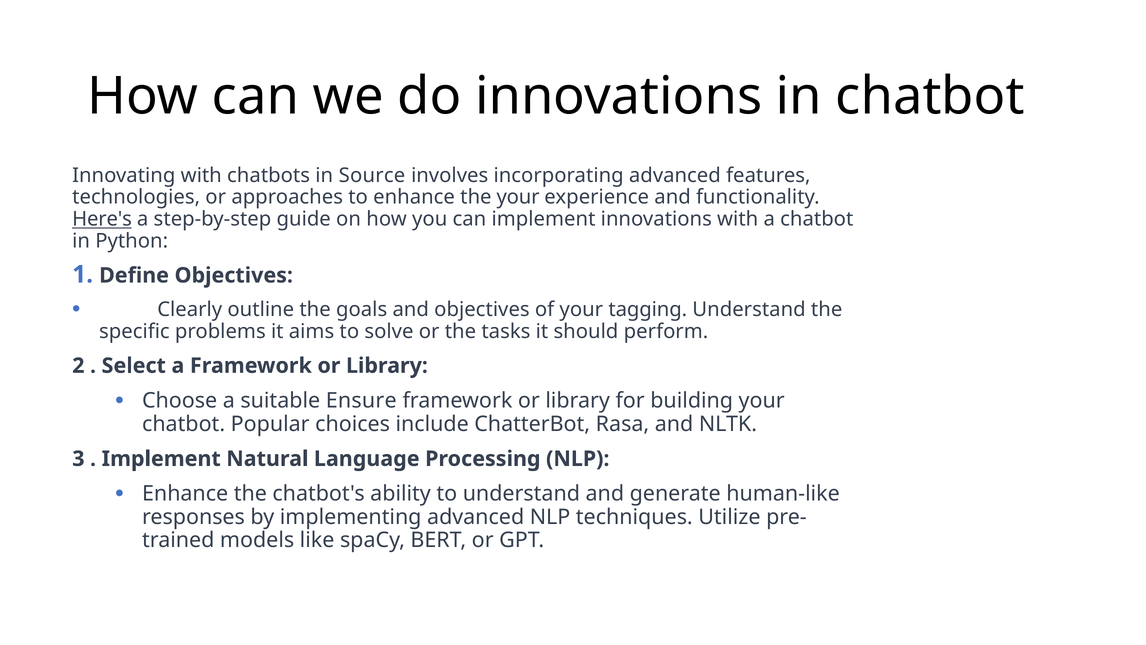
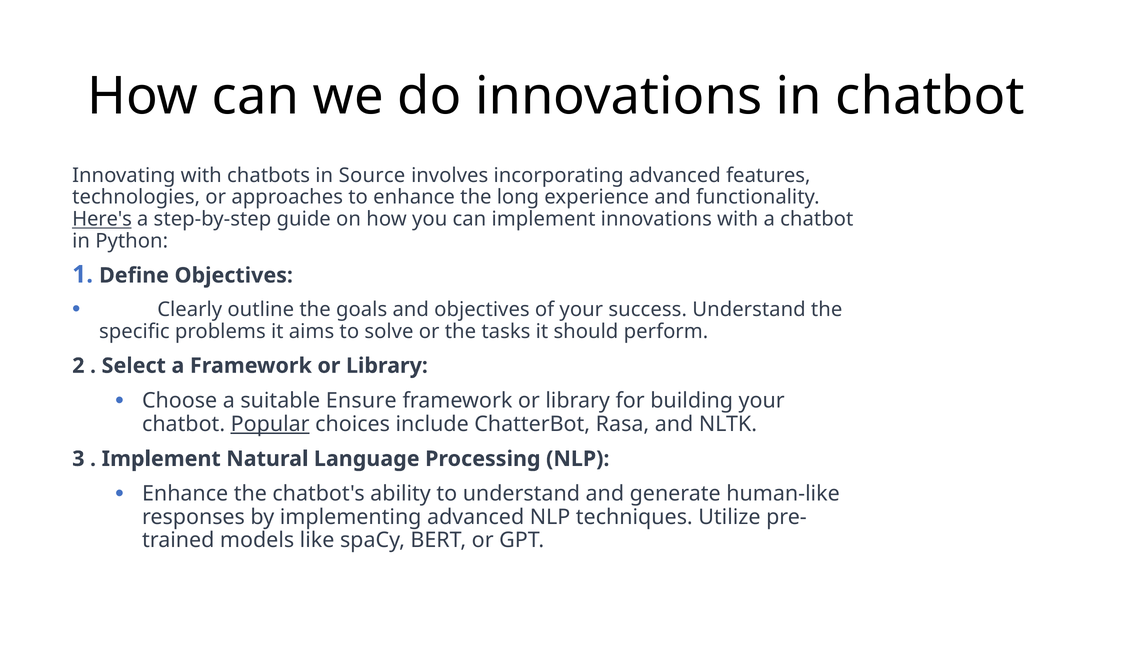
the your: your -> long (518, 197)
tagging: tagging -> success (648, 309)
Popular underline: none -> present (270, 424)
